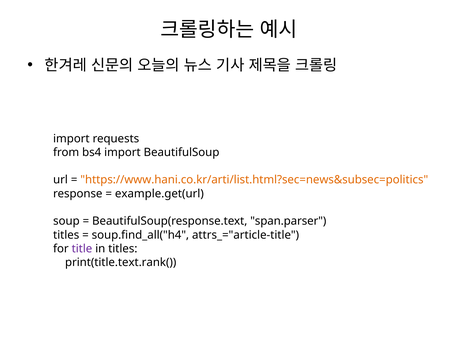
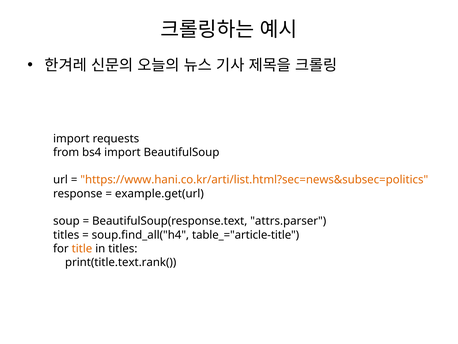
span.parser: span.parser -> attrs.parser (288, 221)
attrs_="article-title: attrs_="article-title -> table_="article-title (246, 235)
title colour: purple -> orange (82, 248)
